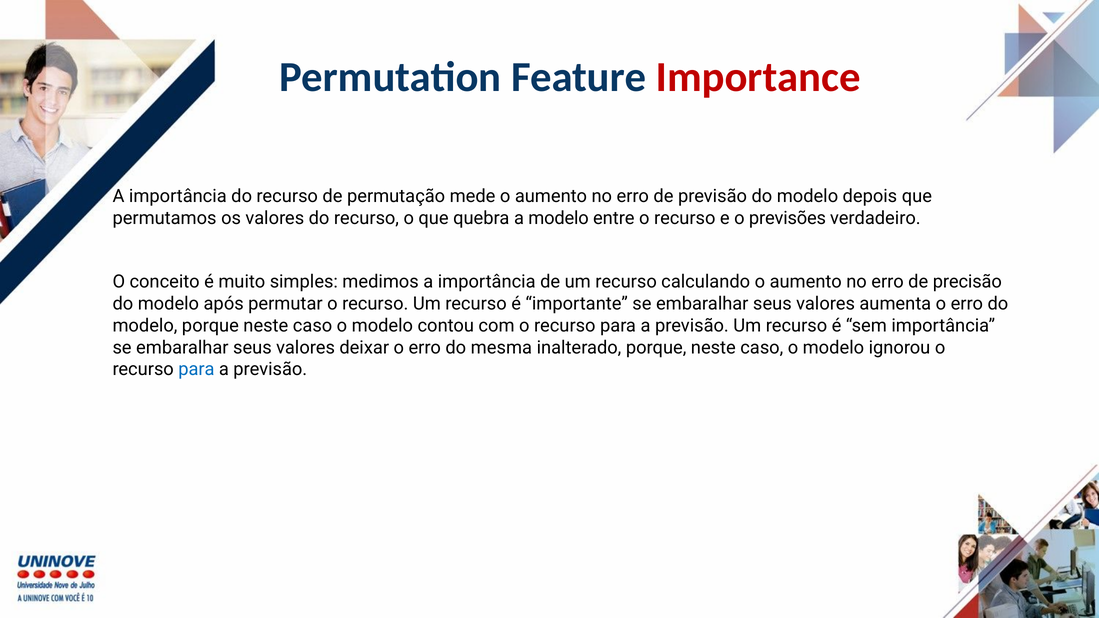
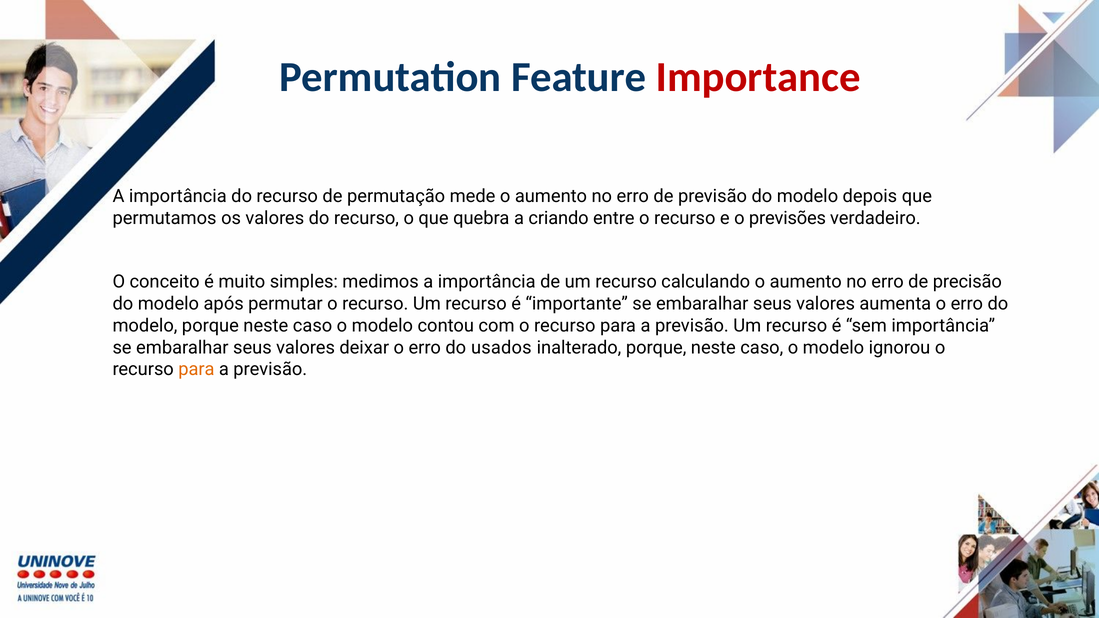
a modelo: modelo -> criando (559, 218)
mesma: mesma -> usados (501, 348)
para colour: blue -> orange (196, 370)
